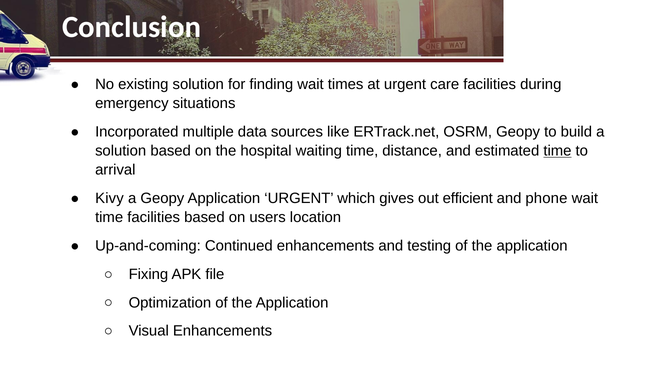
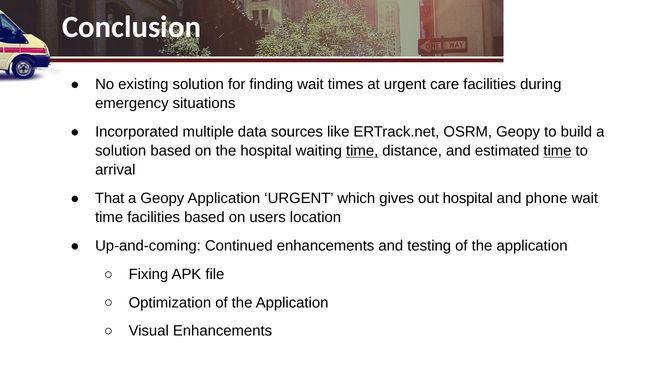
time underline: none -> present (362, 151)
Kivy: Kivy -> That (110, 198)
out efficient: efficient -> hospital (468, 198)
